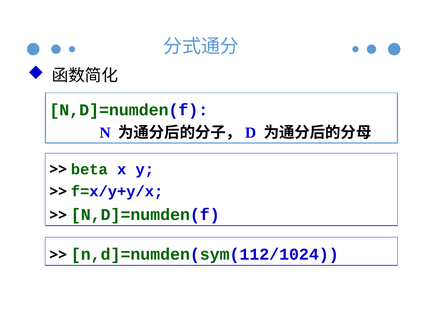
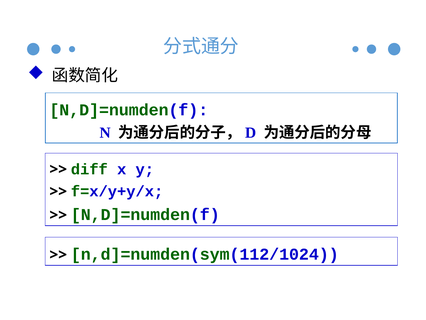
beta: beta -> diff (89, 169)
